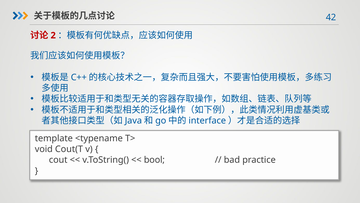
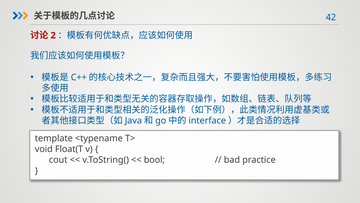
Cout(T: Cout(T -> Float(T (69, 149)
